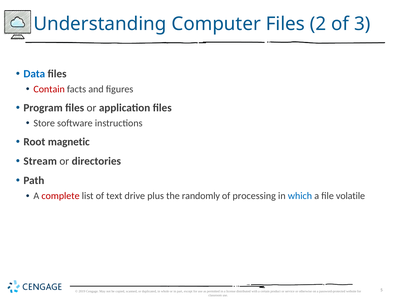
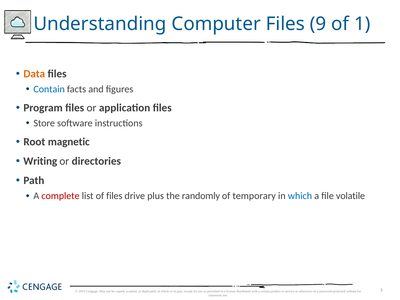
2: 2 -> 9 (318, 24)
3: 3 -> 1 (362, 24)
Data colour: blue -> orange (34, 74)
Contain colour: red -> blue (49, 89)
Stream: Stream -> Writing (40, 161)
of text: text -> files (114, 196)
processing: processing -> temporary (254, 196)
